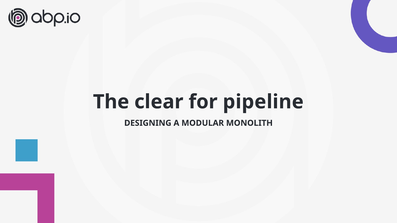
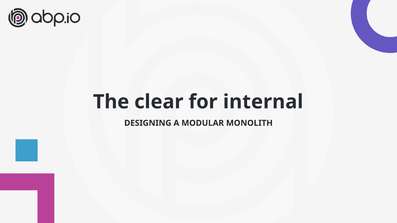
pipeline: pipeline -> internal (263, 102)
